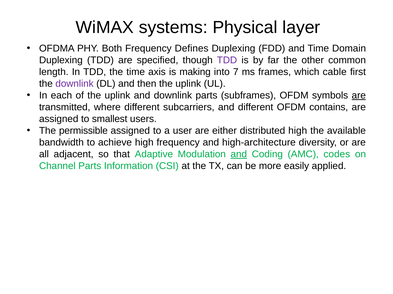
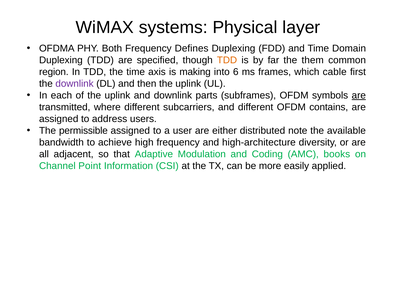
TDD colour: purple -> orange (227, 60)
other: other -> them (313, 60)
length: length -> region (54, 72)
7: 7 -> 6 (236, 72)
smallest: smallest -> address (110, 119)
distributed high: high -> note (298, 131)
and underline: present -> none (239, 155)
codes: codes -> books (337, 155)
Channel Parts: Parts -> Point (90, 166)
